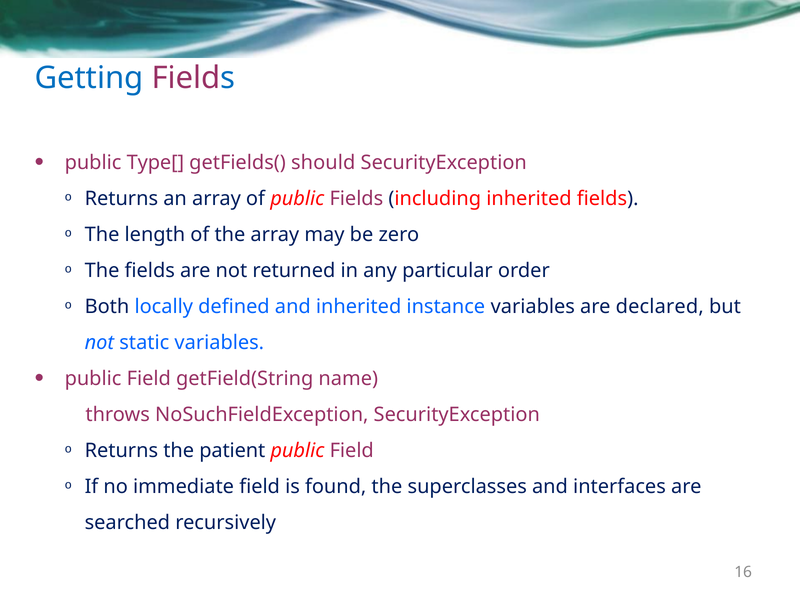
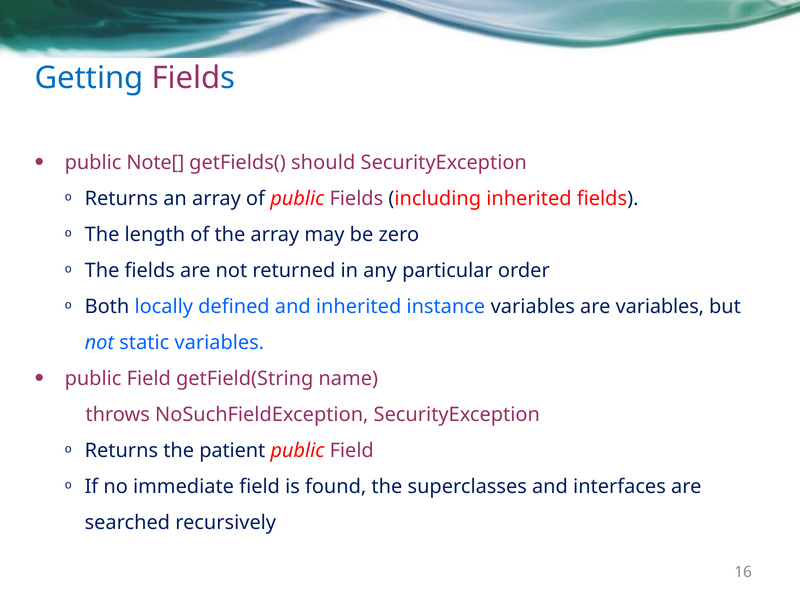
Type[: Type[ -> Note[ (155, 163)
are declared: declared -> variables (660, 307)
